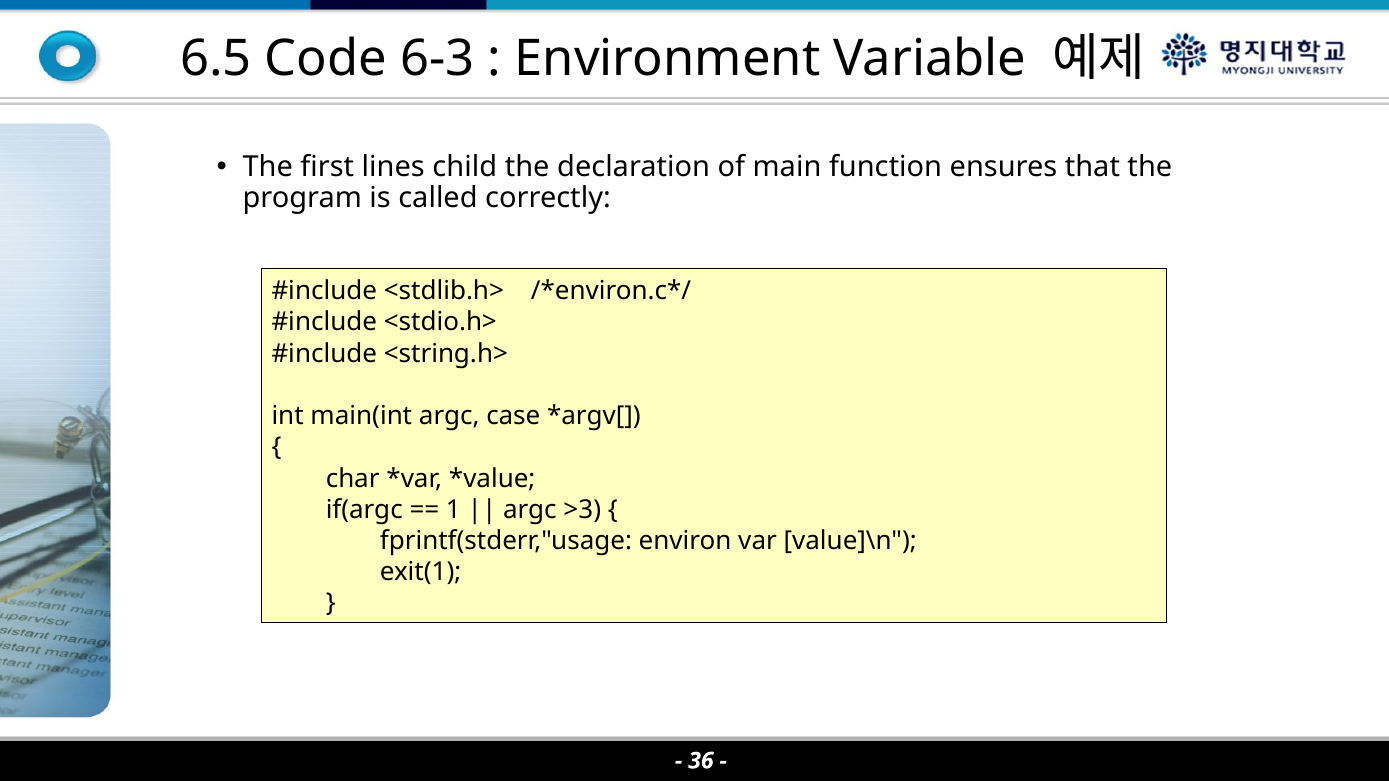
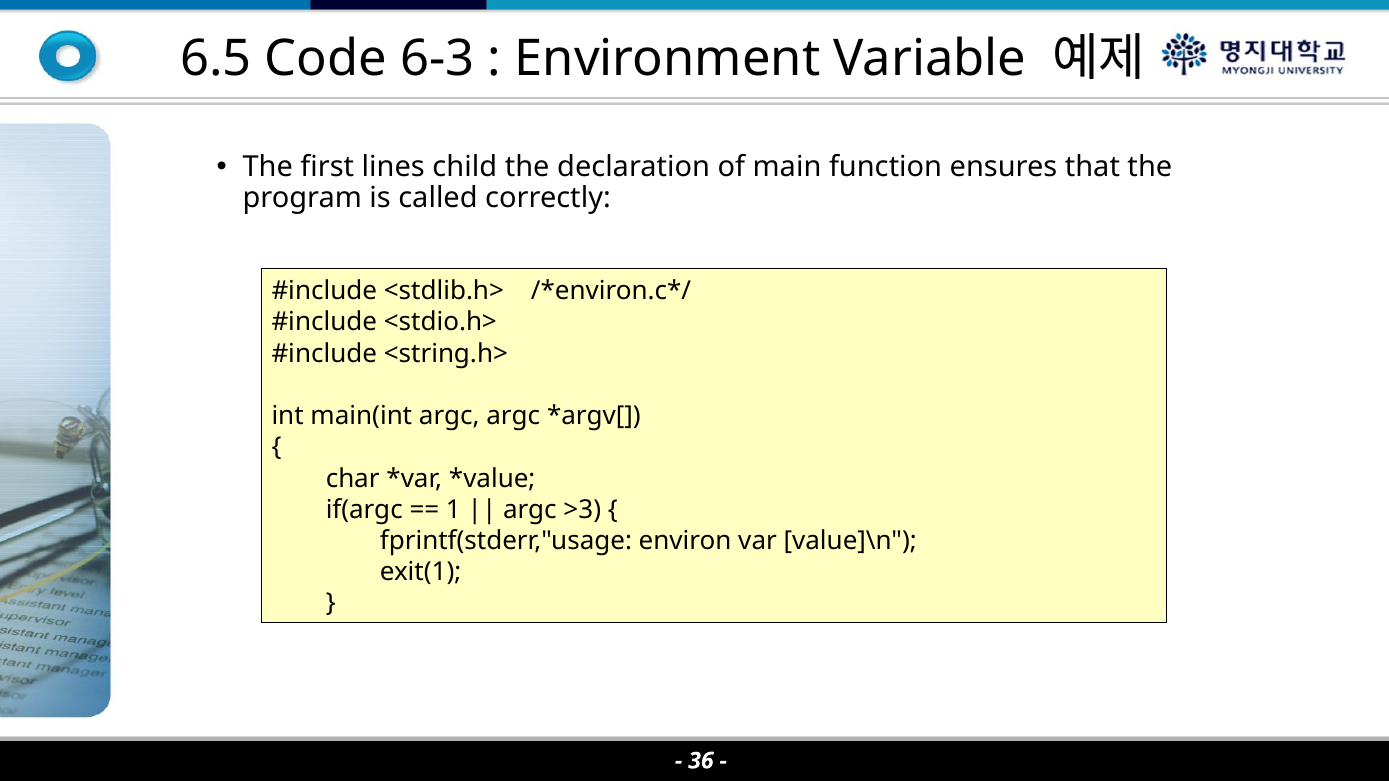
argc case: case -> argc (513, 416)
